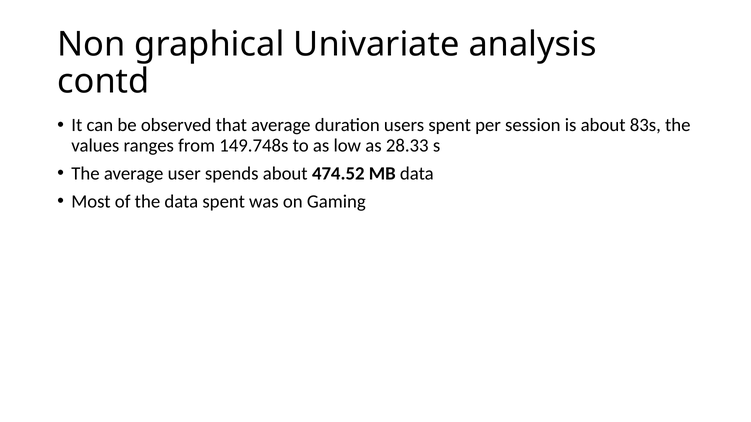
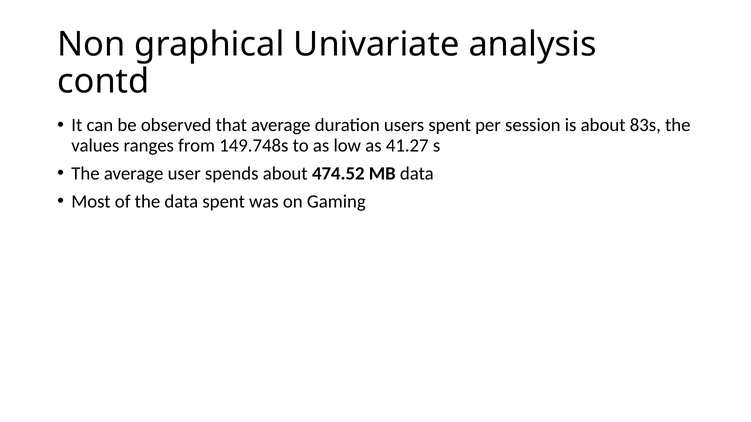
28.33: 28.33 -> 41.27 (407, 146)
